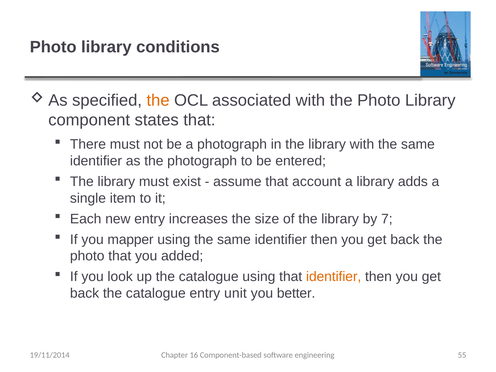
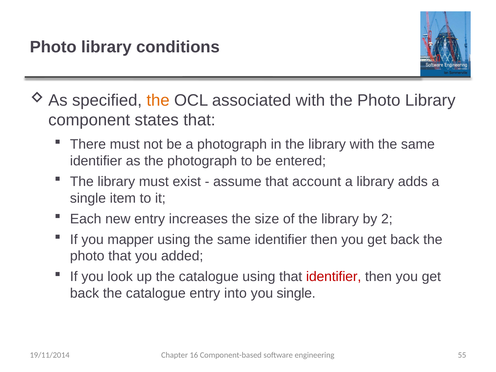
7: 7 -> 2 (387, 219)
identifier colour: orange -> red (334, 277)
unit: unit -> into (235, 293)
you better: better -> single (296, 293)
